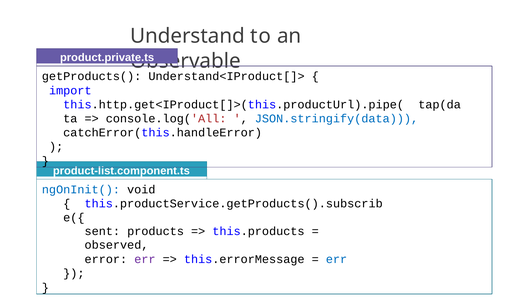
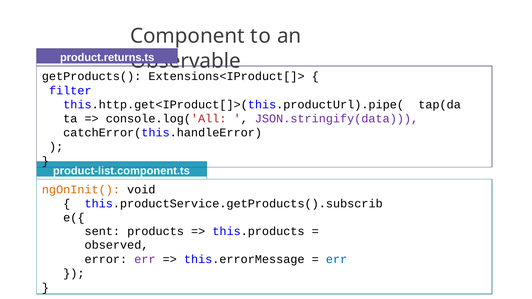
Understand: Understand -> Component (187, 36)
product.private.ts: product.private.ts -> product.returns.ts (107, 58)
Understand<IProduct[]>: Understand<IProduct[]> -> Extensions<IProduct[]> (227, 76)
import: import -> filter (70, 91)
JSON.stringify(data colour: blue -> purple (337, 119)
ngOnInit( colour: blue -> orange (81, 190)
